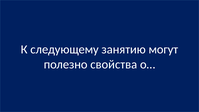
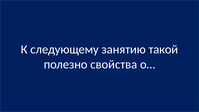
могут: могут -> такой (163, 49)
